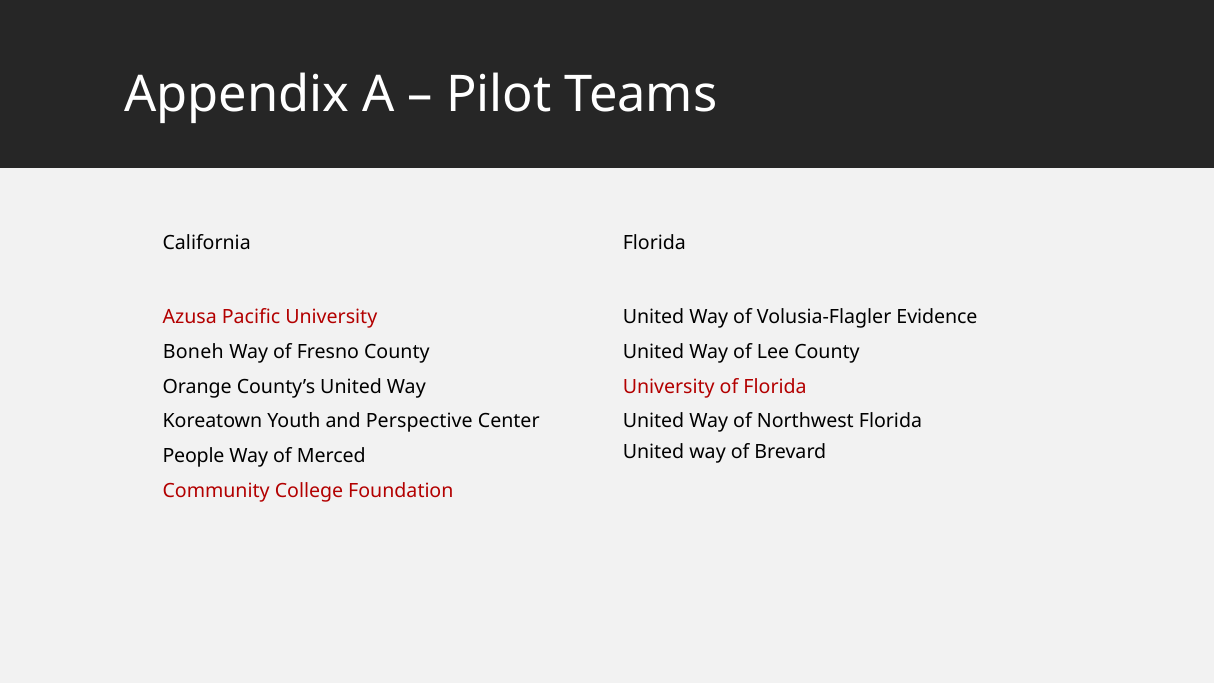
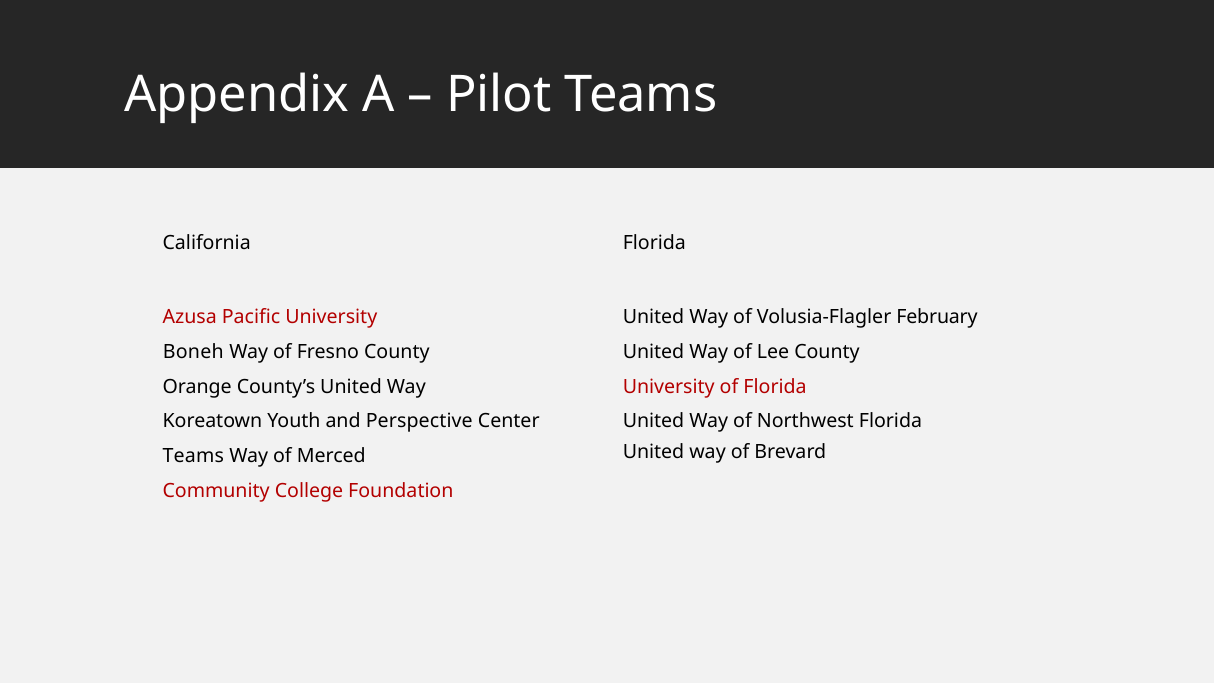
Evidence: Evidence -> February (937, 317)
People: People -> Teams (193, 456)
